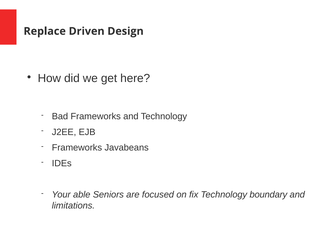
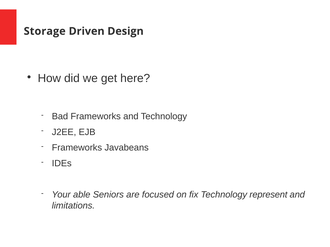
Replace: Replace -> Storage (45, 31)
boundary: boundary -> represent (268, 195)
